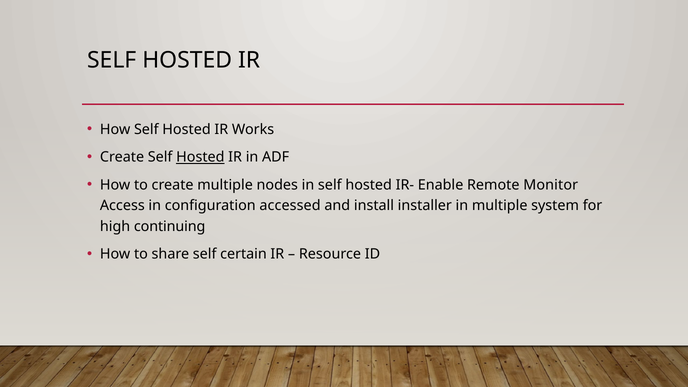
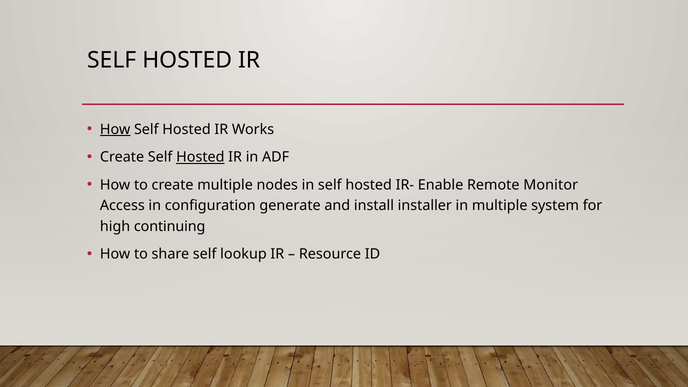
How underline: none -> present (115, 129)
accessed: accessed -> generate (290, 206)
certain: certain -> lookup (243, 254)
